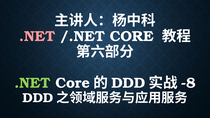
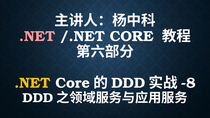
.NET colour: light green -> yellow (32, 83)
